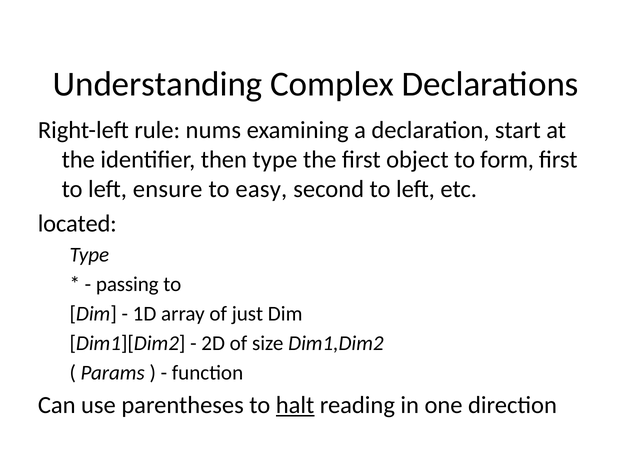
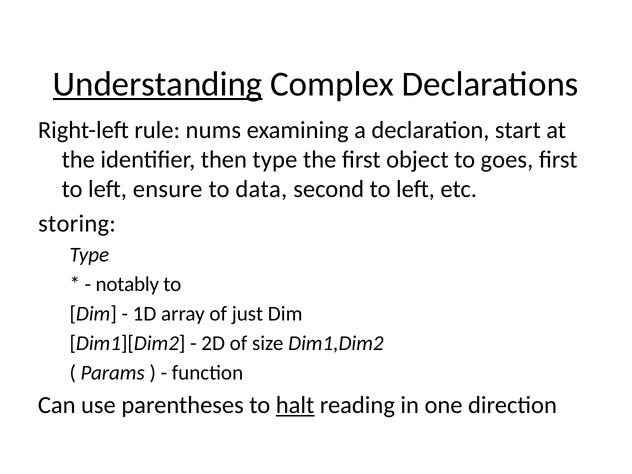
Understanding underline: none -> present (158, 84)
form: form -> goes (507, 160)
easy: easy -> data (261, 189)
located: located -> storing (77, 223)
passing: passing -> notably (127, 284)
